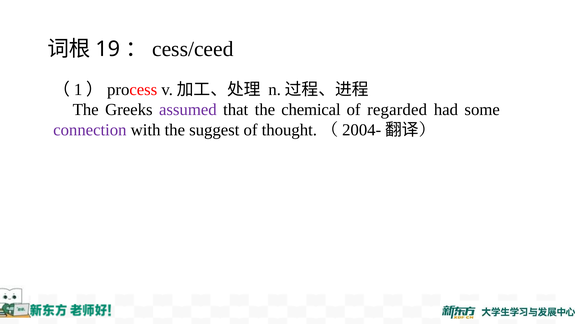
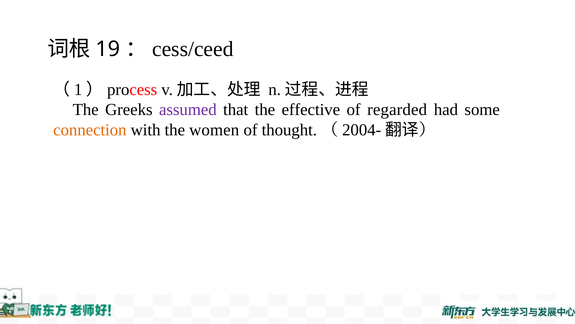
chemical: chemical -> effective (311, 109)
connection colour: purple -> orange (90, 130)
suggest: suggest -> women (214, 130)
